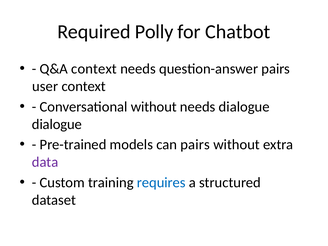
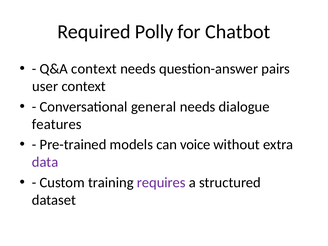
Conversational without: without -> general (154, 107)
dialogue: dialogue -> features (57, 124)
can pairs: pairs -> voice (195, 145)
requires colour: blue -> purple (161, 183)
